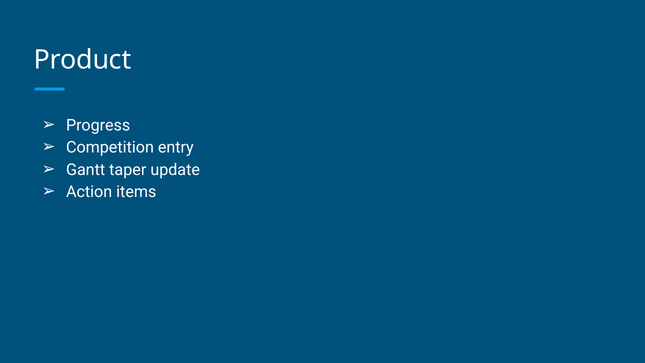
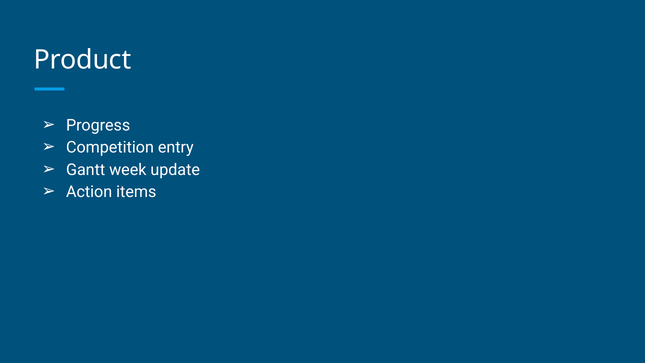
taper: taper -> week (128, 170)
